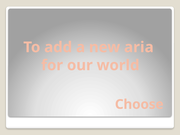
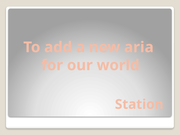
Choose: Choose -> Station (139, 104)
